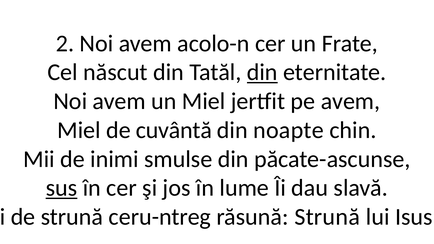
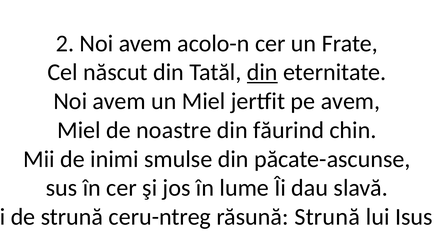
cuvântă: cuvântă -> noastre (174, 130)
noapte: noapte -> făurind (289, 130)
sus underline: present -> none (62, 188)
